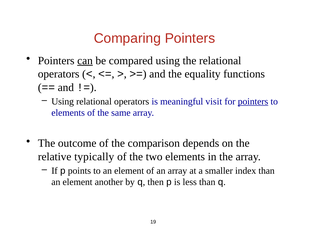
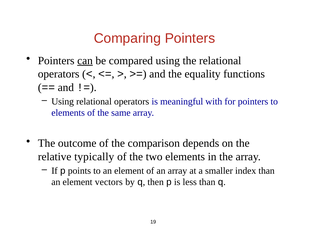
visit: visit -> with (214, 101)
pointers underline: present -> none (253, 101)
another: another -> vectors (109, 182)
